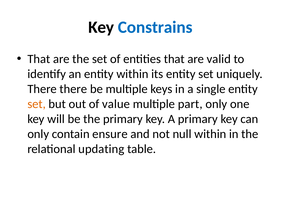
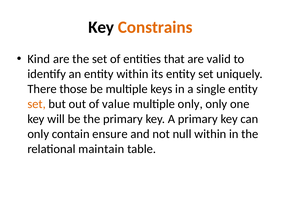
Constrains colour: blue -> orange (155, 27)
That: That -> Kind (39, 59)
There there: there -> those (73, 89)
multiple part: part -> only (190, 104)
updating: updating -> maintain (101, 149)
